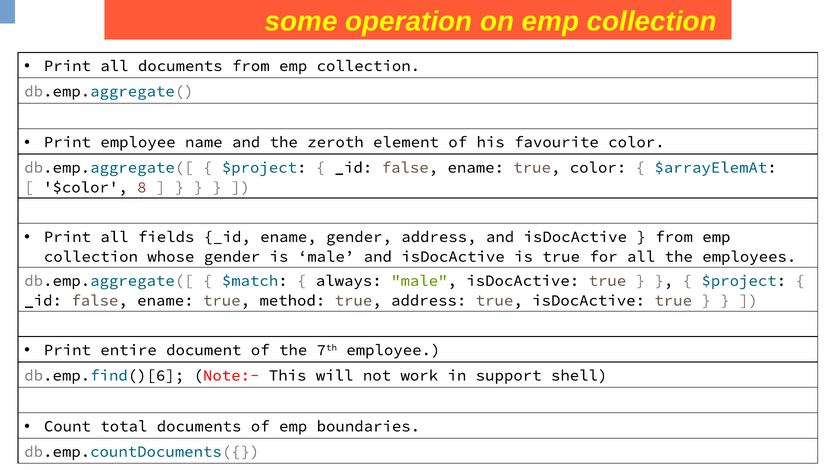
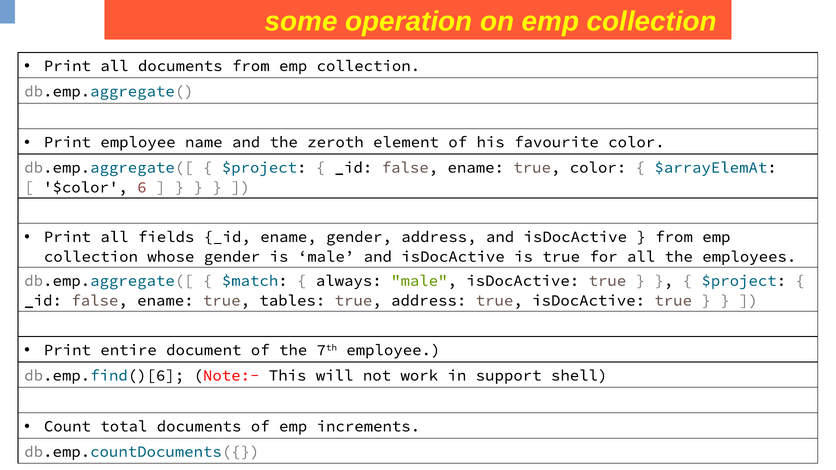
8: 8 -> 6 (142, 187)
method: method -> tables (292, 301)
boundaries: boundaries -> increments (368, 426)
